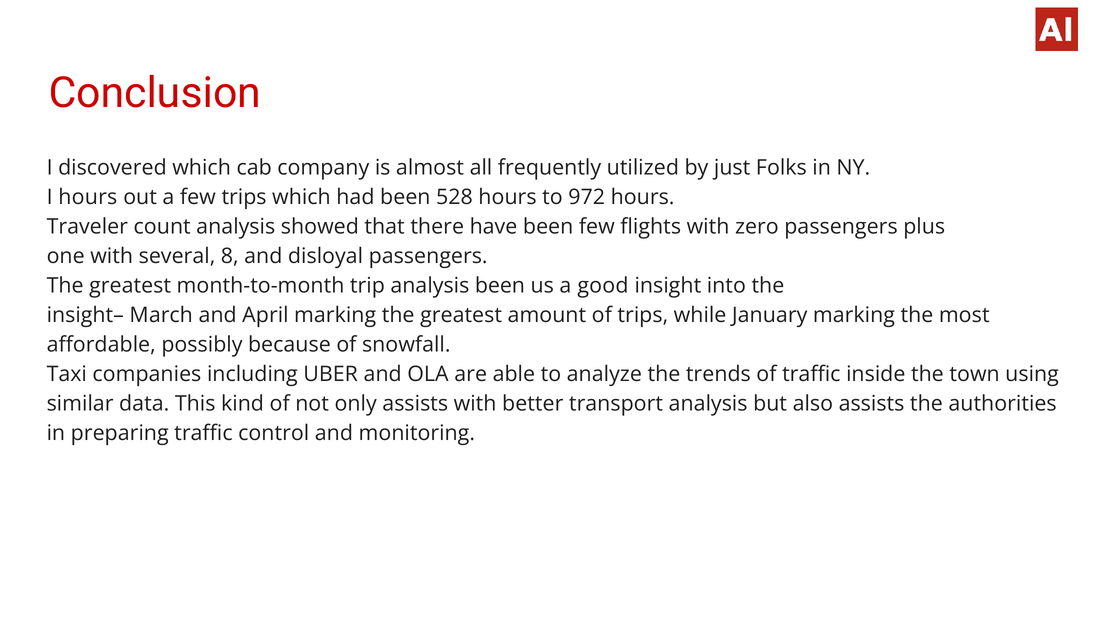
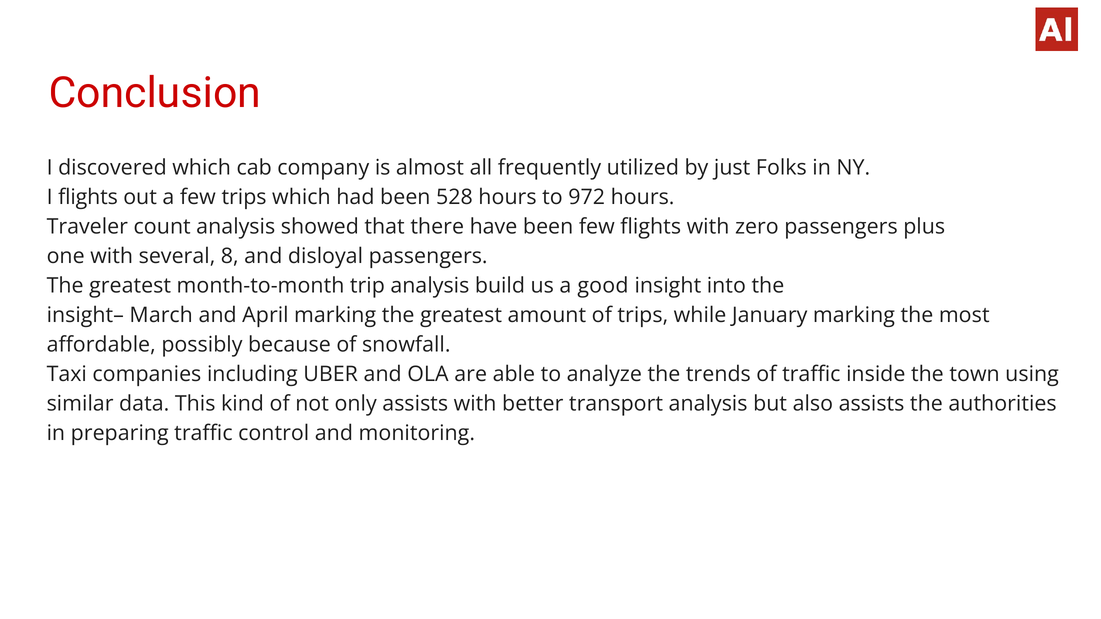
I hours: hours -> flights (88, 197)
analysis been: been -> build (500, 286)
